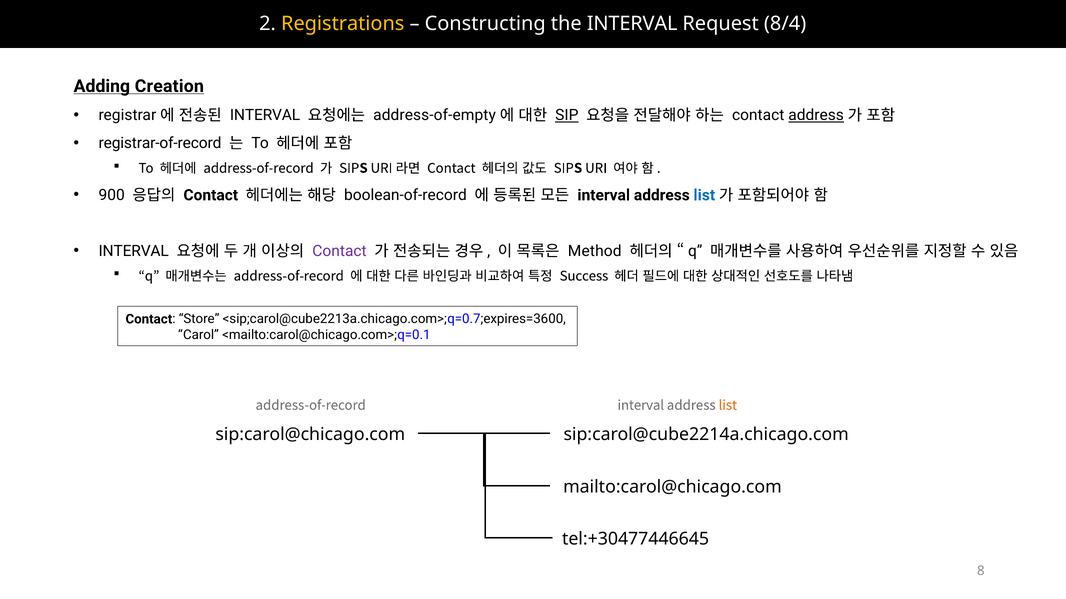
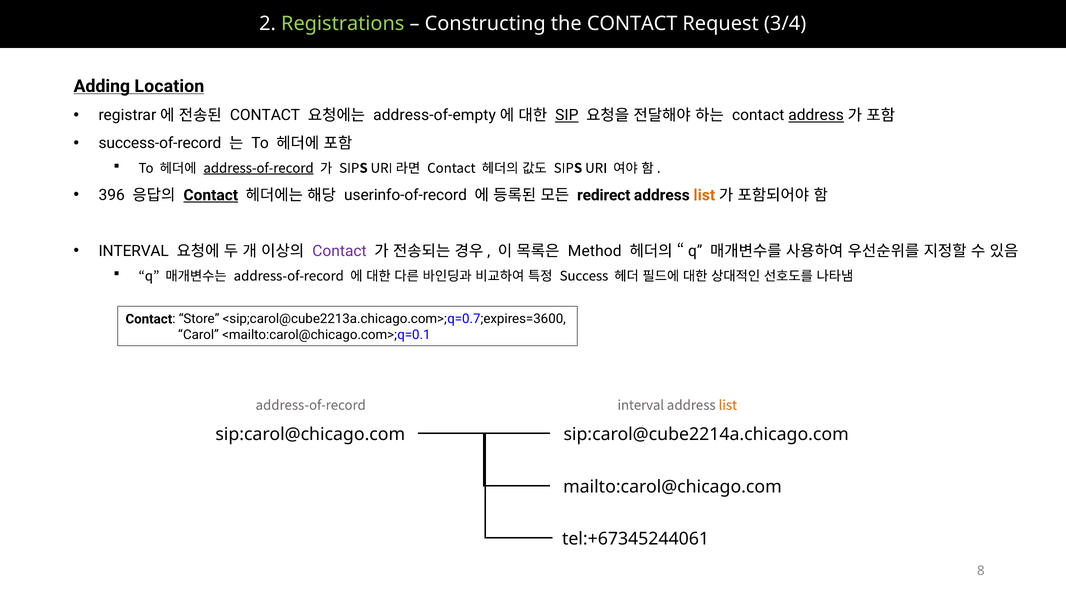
Registrations colour: yellow -> light green (343, 24)
the INTERVAL: INTERVAL -> CONTACT (632, 24)
8/4: 8/4 -> 3/4 (785, 24)
Creation: Creation -> Location (169, 86)
INTERVAL: INTERVAL -> CONTACT (265, 115)
registrar-of-record: registrar-of-record -> success-of-record (160, 143)
address-of-record underline: none -> present (259, 169)
900: 900 -> 396 (112, 195)
boolean-of-record: boolean-of-record -> userinfo-of-record (405, 195)
Contact underline: none -> present (211, 195)
interval: interval -> redirect (604, 195)
list colour: blue -> orange (704, 195)
tel:+30477446645: tel:+30477446645 -> tel:+67345244061 (636, 539)
